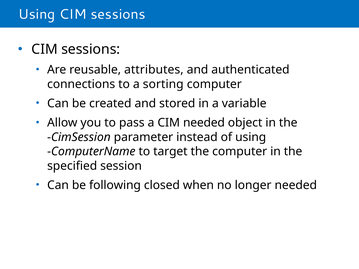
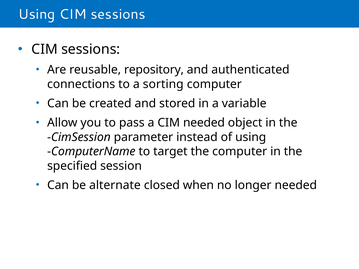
attributes: attributes -> repository (154, 70)
following: following -> alternate (115, 185)
